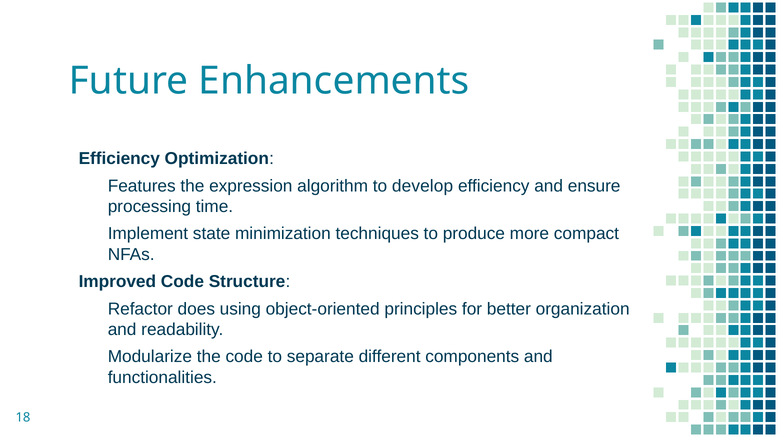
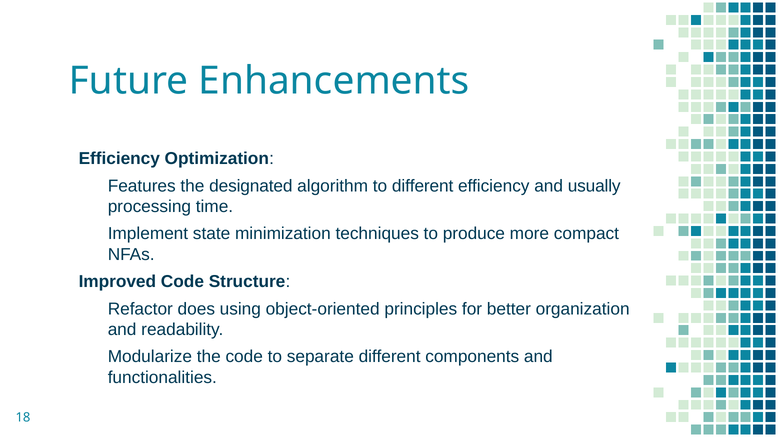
expression: expression -> designated (251, 186)
to develop: develop -> different (423, 186)
ensure: ensure -> usually (594, 186)
